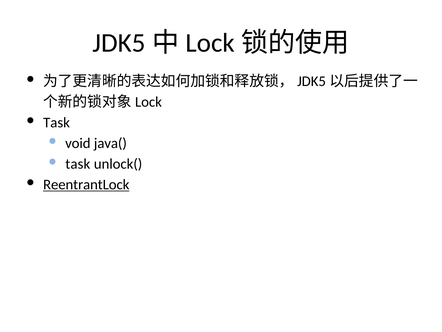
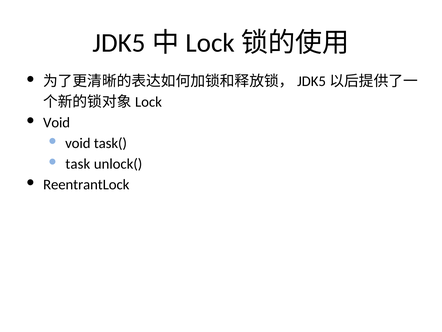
Task: Task -> Void (57, 123)
java(: java( -> task( (110, 143)
ReentrantLock underline: present -> none (86, 184)
